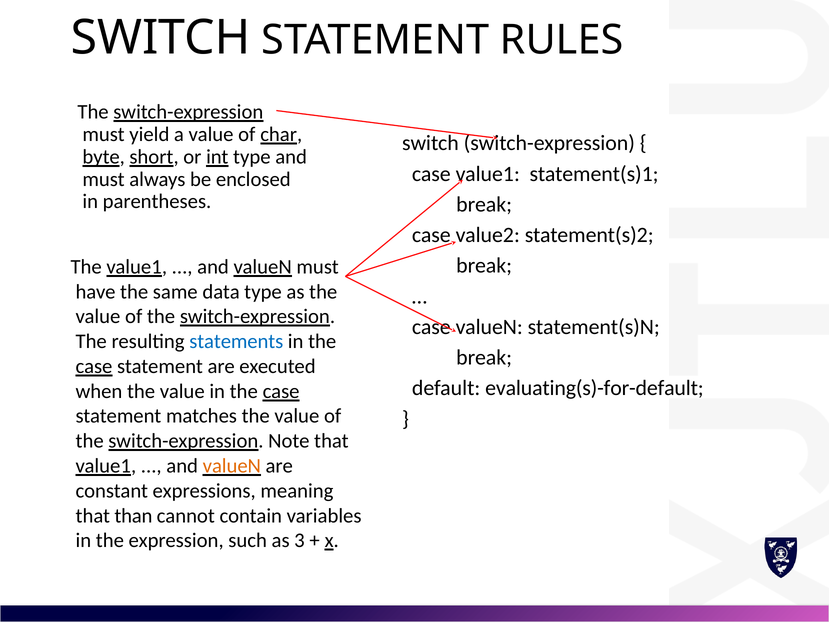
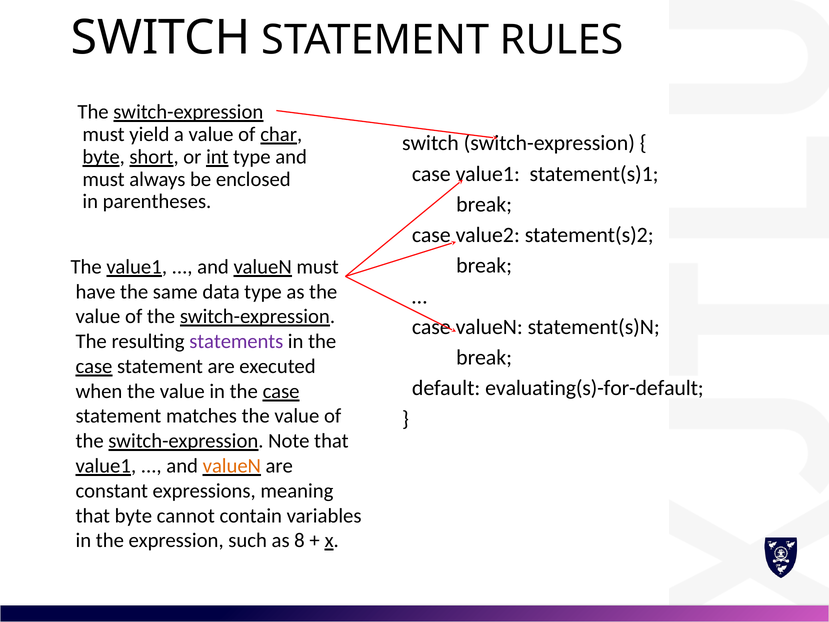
statements colour: blue -> purple (236, 341)
that than: than -> byte (133, 515)
3: 3 -> 8 (299, 540)
